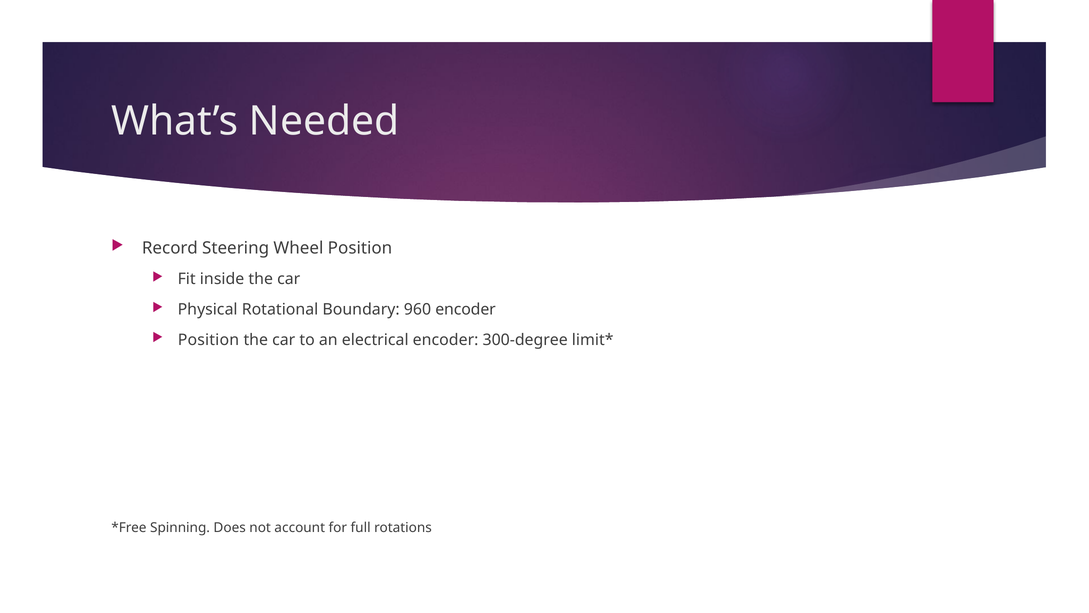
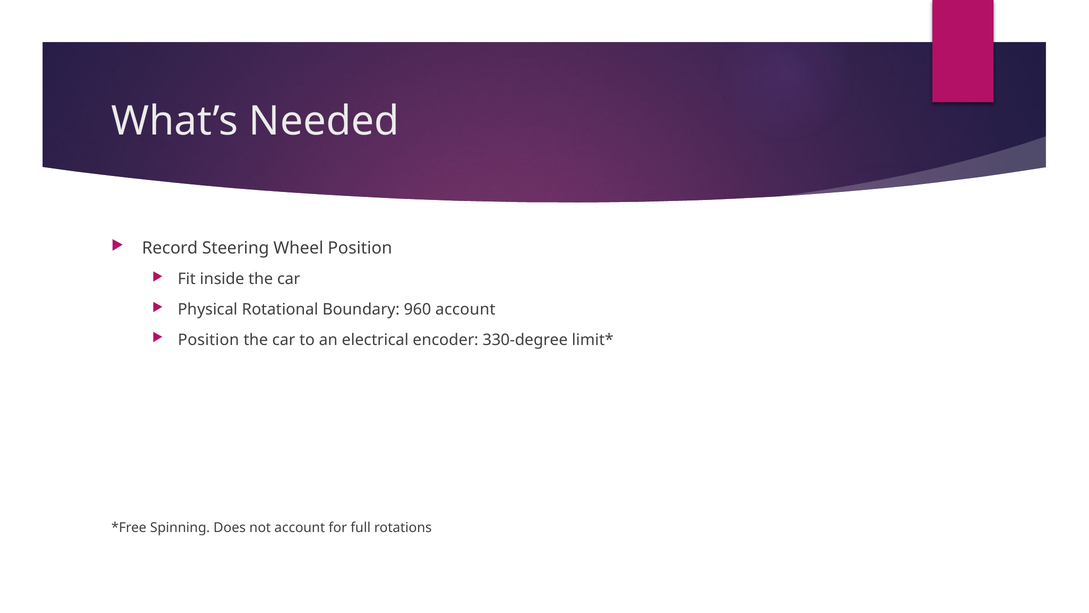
960 encoder: encoder -> account (465, 309)
300-degree: 300-degree -> 330-degree (525, 340)
